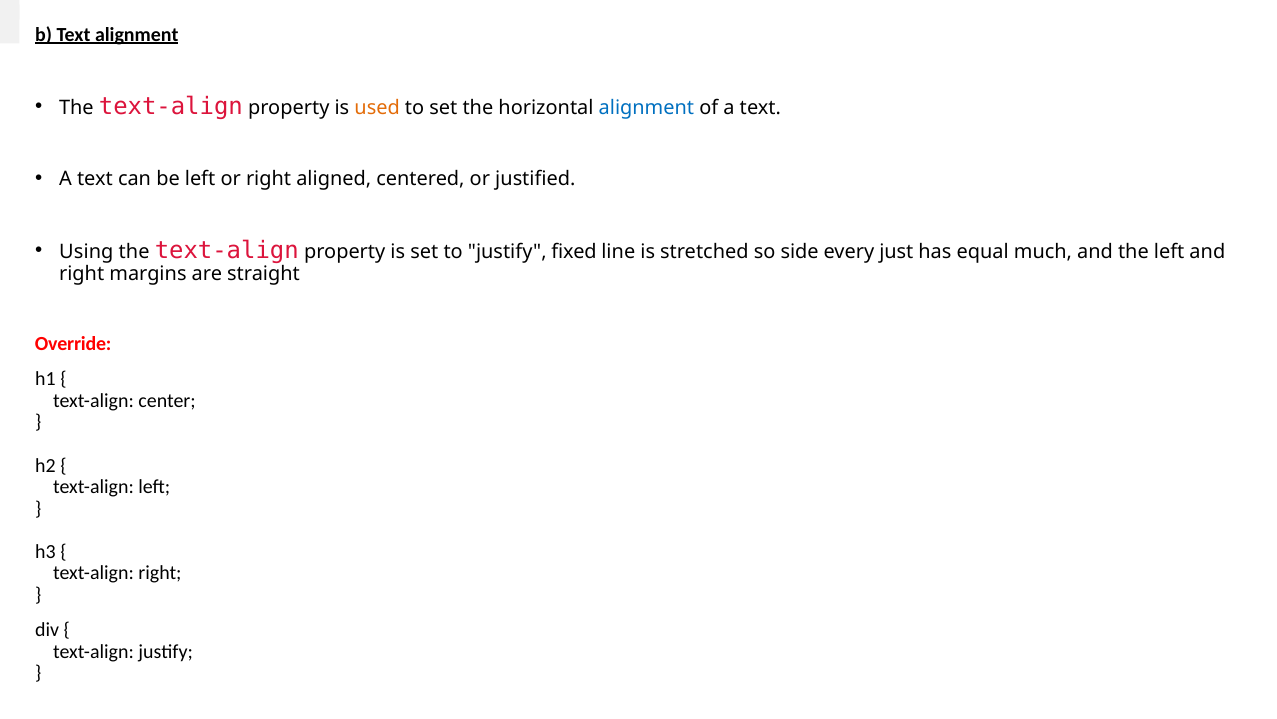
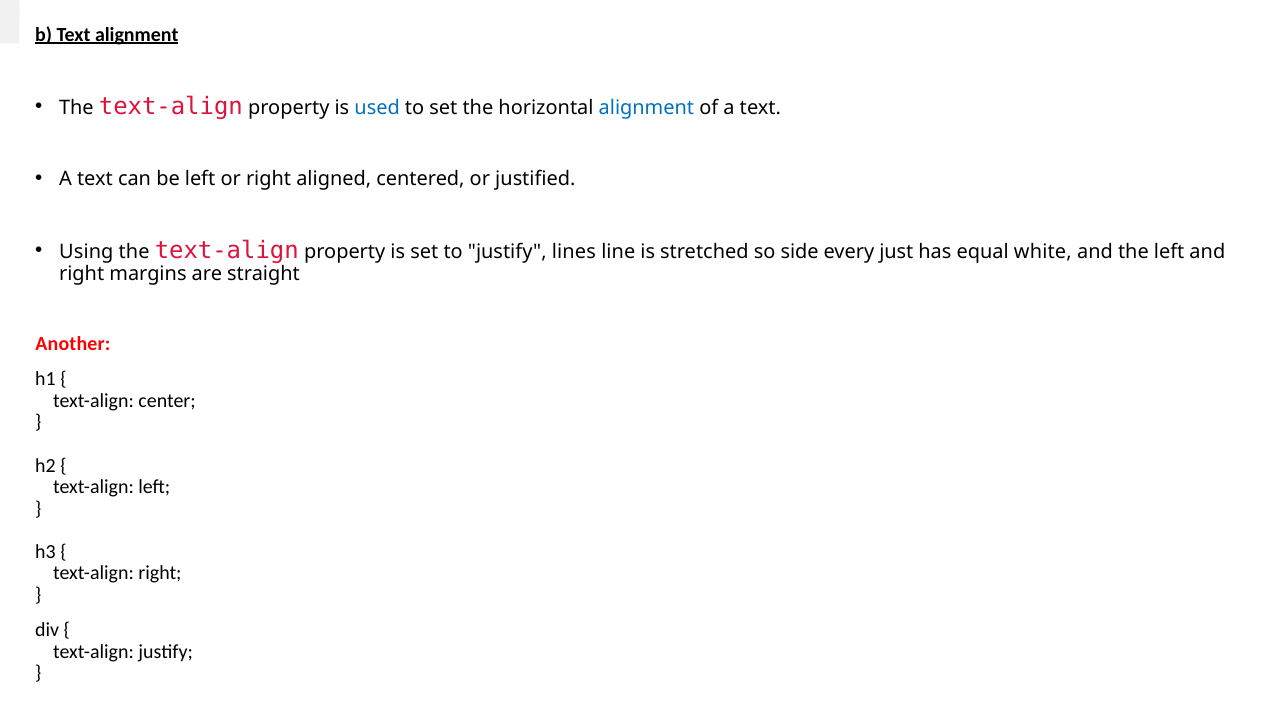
used colour: orange -> blue (377, 108)
fixed: fixed -> lines (574, 252)
much: much -> white (1043, 252)
Override: Override -> Another (73, 344)
